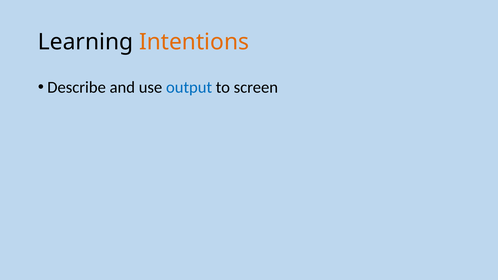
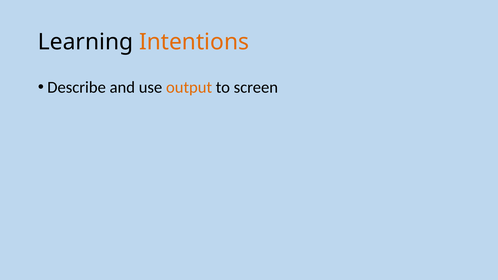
output colour: blue -> orange (189, 88)
